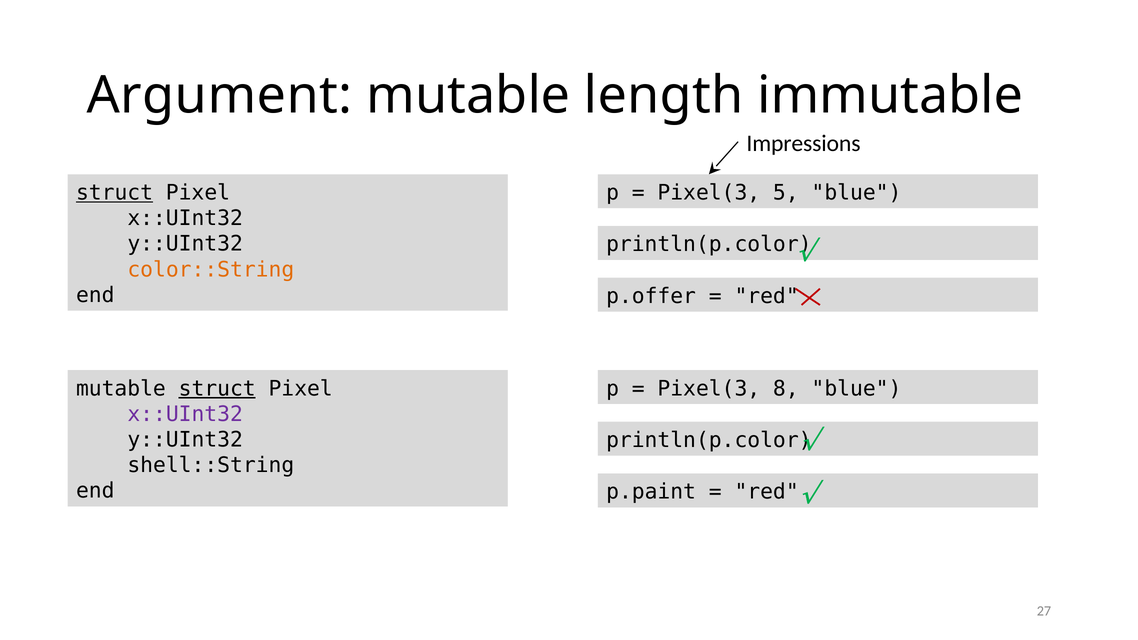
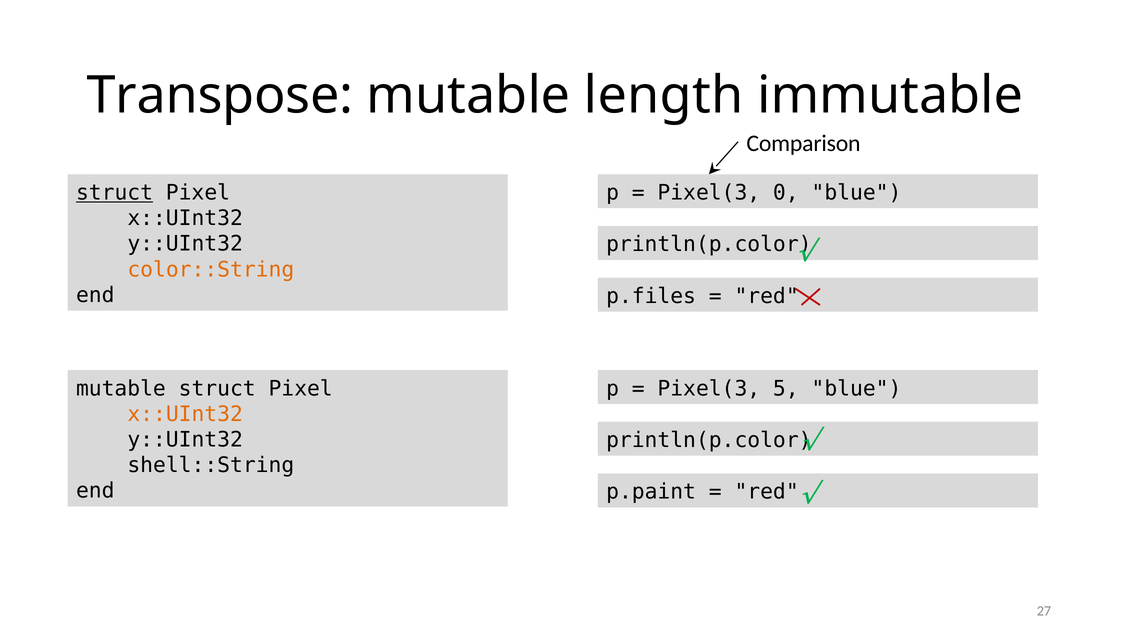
Argument: Argument -> Transpose (220, 96)
Impressions: Impressions -> Comparison (804, 143)
5: 5 -> 0 (786, 193)
p.offer: p.offer -> p.files (651, 296)
struct underline: present -> none (217, 389)
8: 8 -> 5 (786, 389)
x::UInt32 colour: purple -> orange (185, 414)
